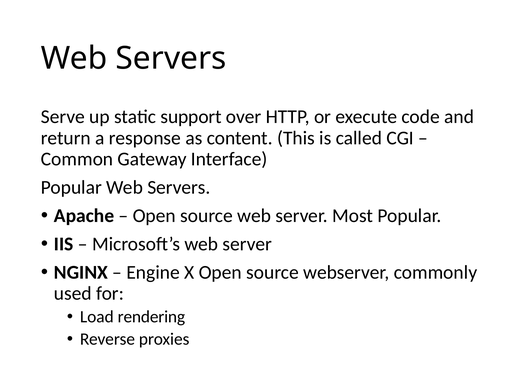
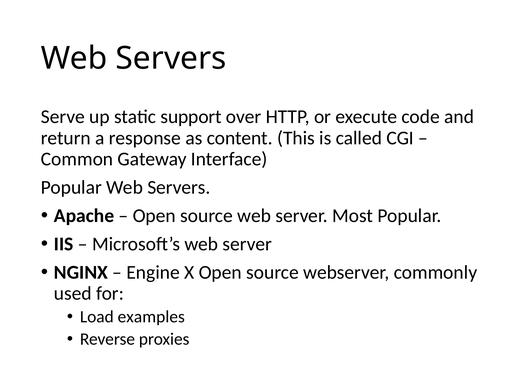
rendering: rendering -> examples (151, 317)
